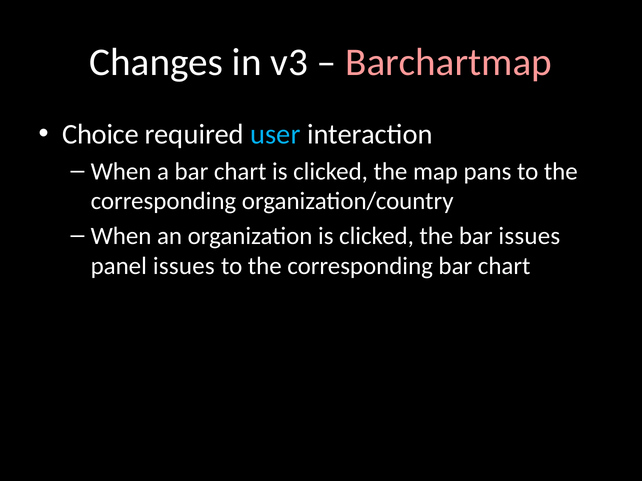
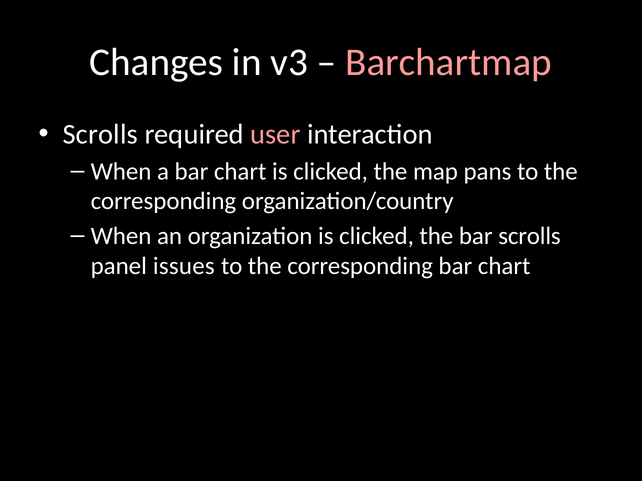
Choice: Choice -> Scrolls (100, 135)
user colour: light blue -> pink (275, 135)
bar issues: issues -> scrolls (530, 236)
